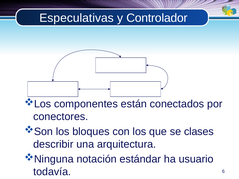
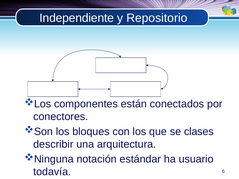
Especulativas: Especulativas -> Independiente (77, 18)
Controlador: Controlador -> Repositorio (157, 18)
